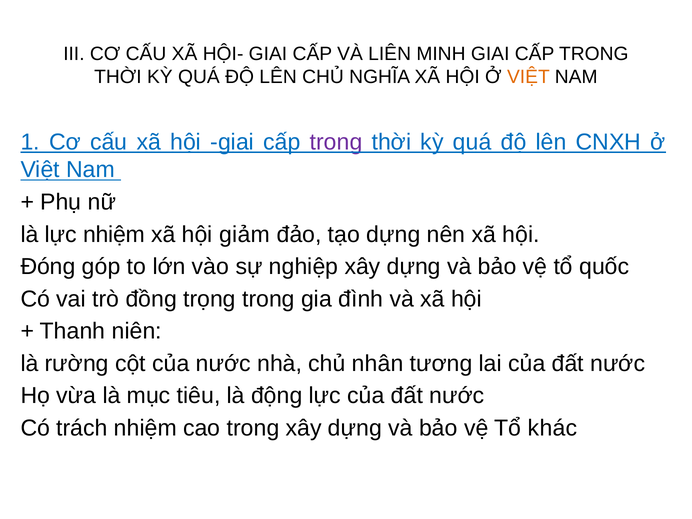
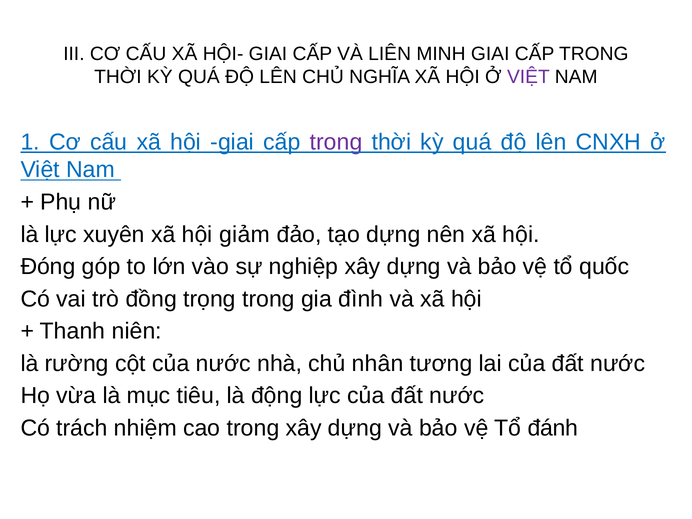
VIỆT colour: orange -> purple (528, 77)
lực nhiệm: nhiệm -> xuyên (114, 234)
khác: khác -> đánh (553, 428)
